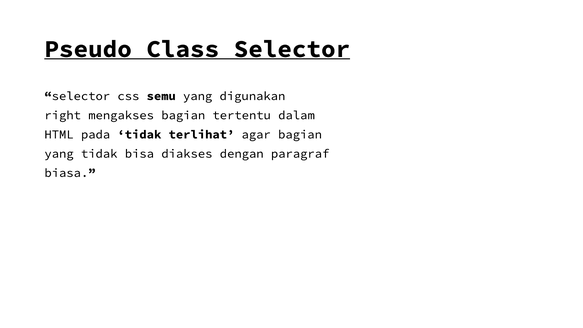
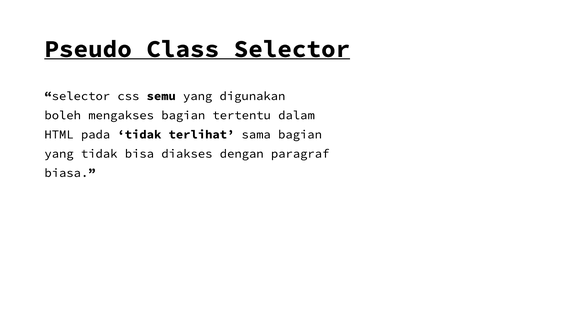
right: right -> boleh (63, 115)
agar: agar -> sama (256, 134)
